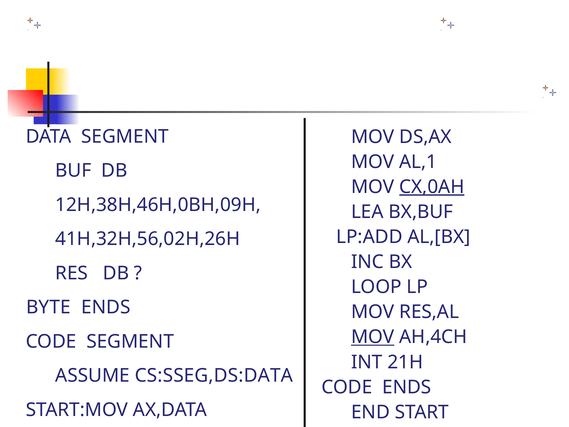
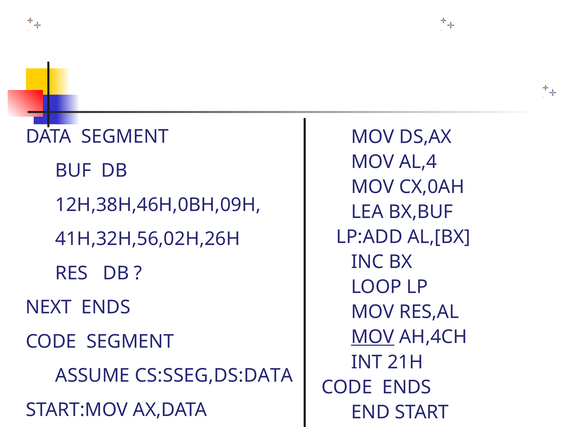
AL,1: AL,1 -> AL,4 (418, 162)
CX,0AH underline: present -> none (432, 187)
BYTE: BYTE -> NEXT (49, 307)
